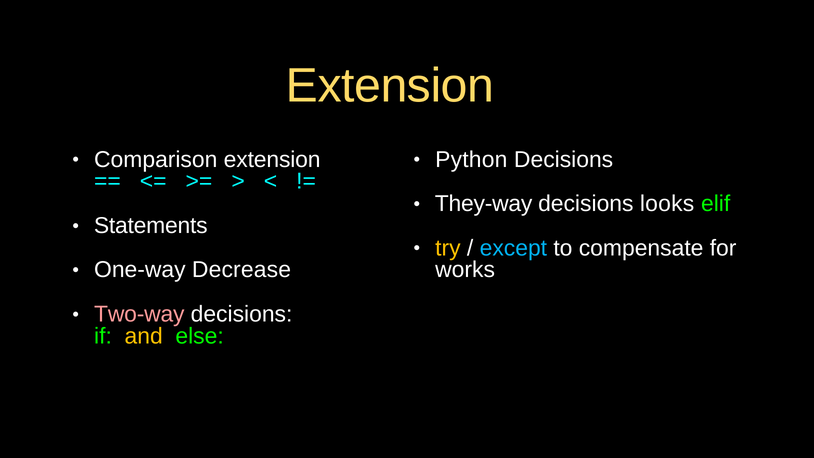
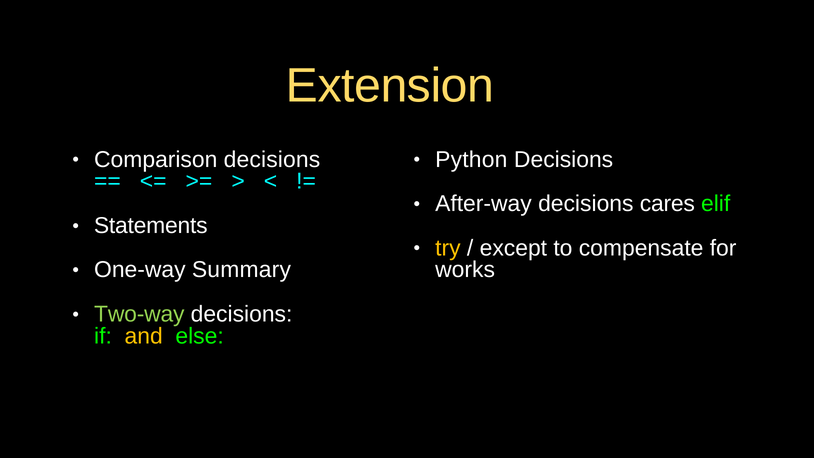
Comparison extension: extension -> decisions (272, 159)
They-way: They-way -> After-way (483, 204)
looks: looks -> cares (667, 204)
except colour: light blue -> white (513, 248)
Decrease: Decrease -> Summary (241, 270)
Two-way colour: pink -> light green (139, 314)
